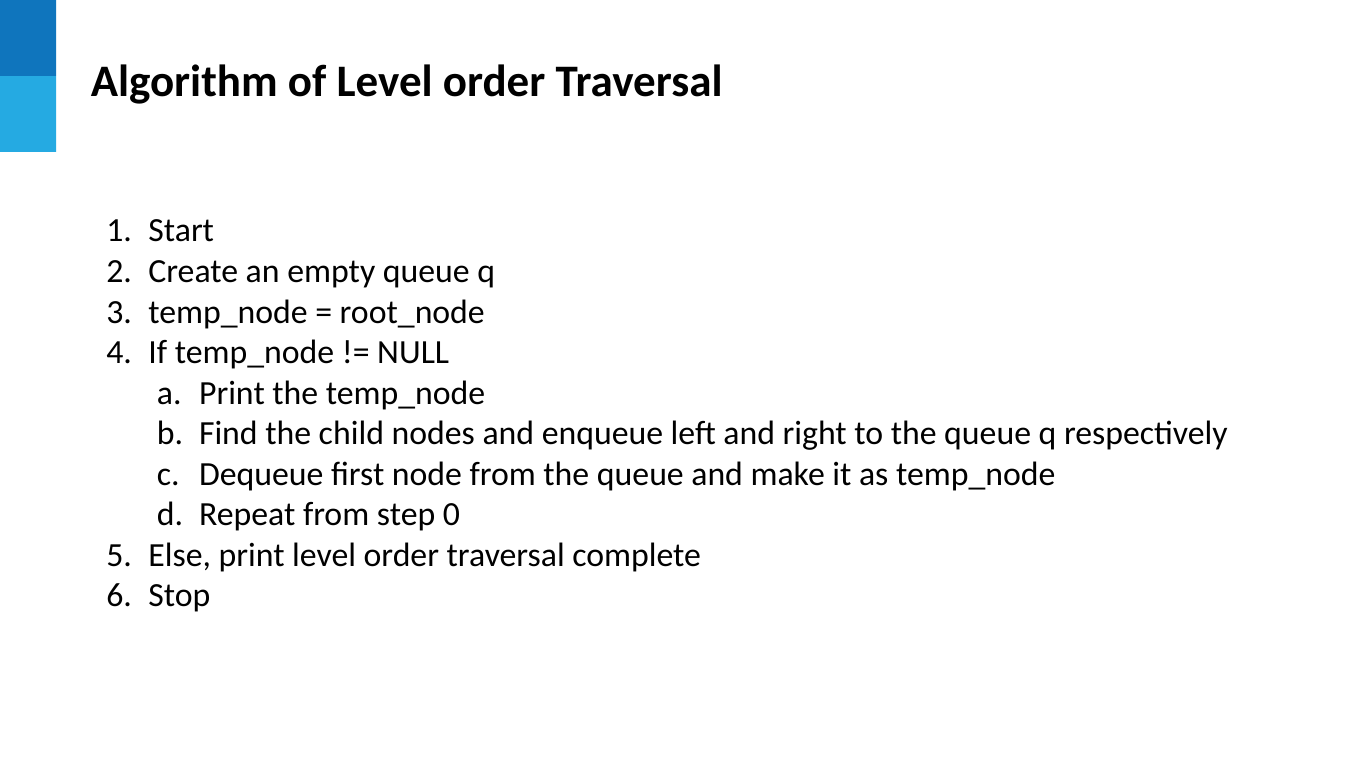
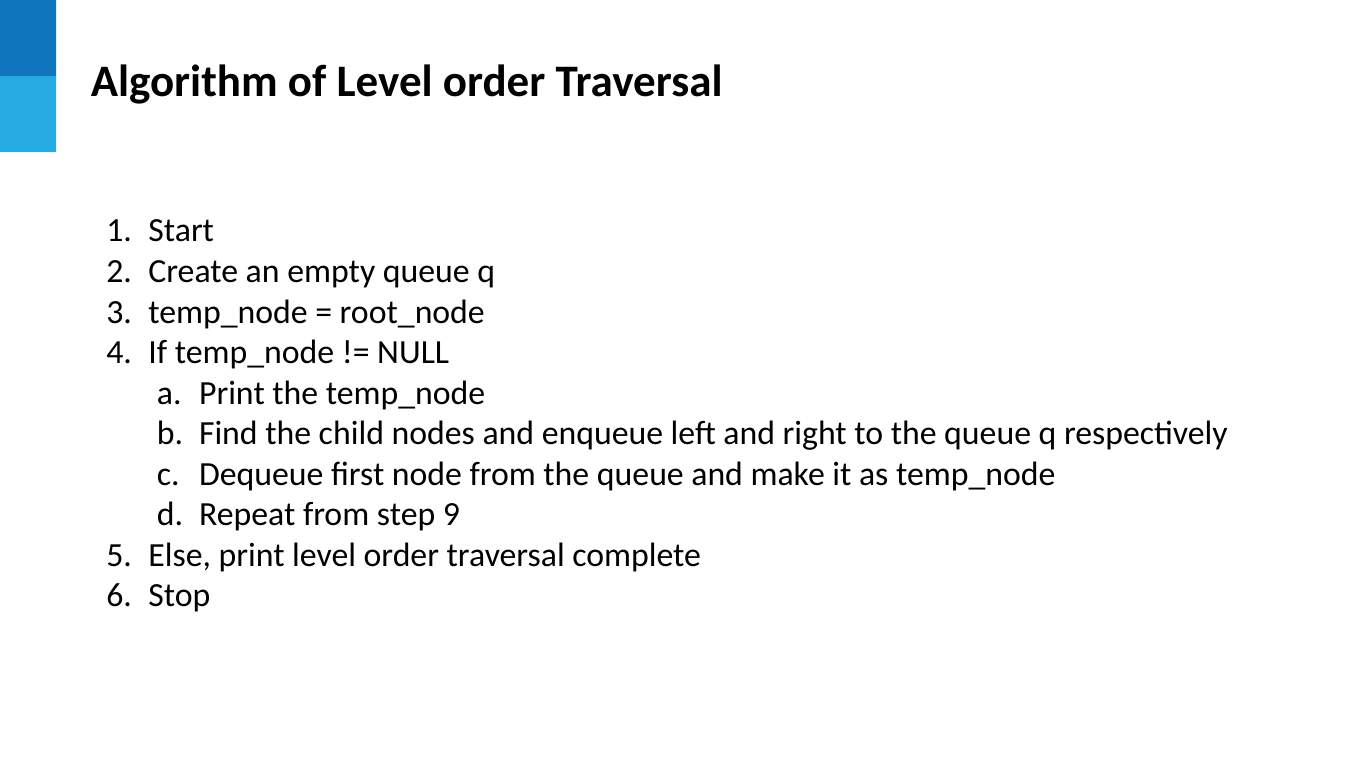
0: 0 -> 9 (451, 514)
